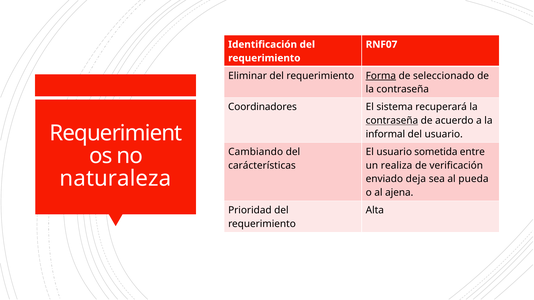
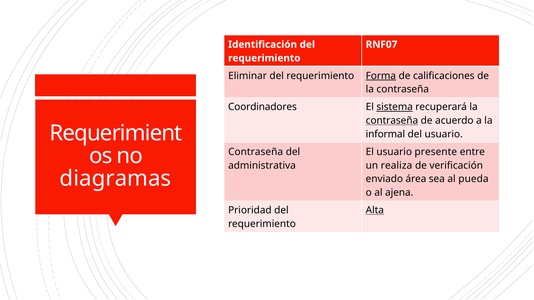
seleccionado: seleccionado -> calificaciones (444, 76)
sistema underline: none -> present (395, 107)
Cambiando: Cambiando -> Contraseña (256, 152)
sometida: sometida -> presente (436, 152)
carácterísticas: carácterísticas -> administrativa (262, 166)
naturaleza: naturaleza -> diagramas (115, 179)
deja: deja -> área (416, 179)
Alta underline: none -> present (375, 210)
